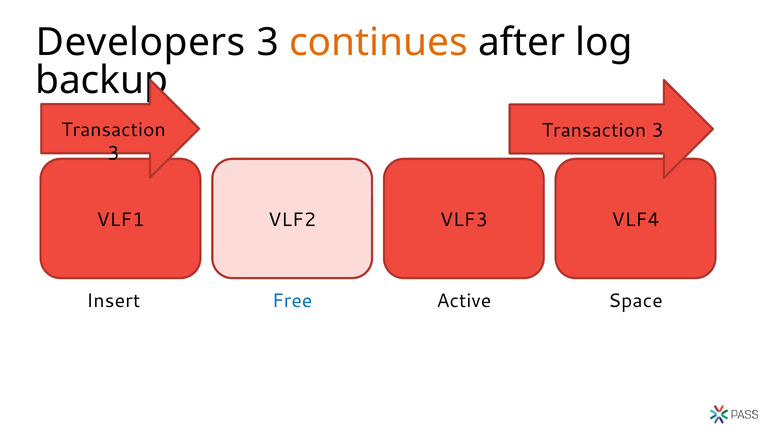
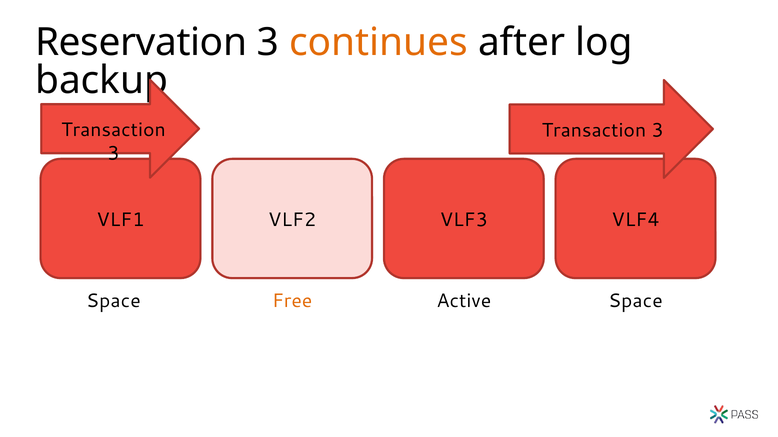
Developers: Developers -> Reservation (141, 42)
Insert: Insert -> Space (113, 301)
Free colour: blue -> orange (292, 301)
